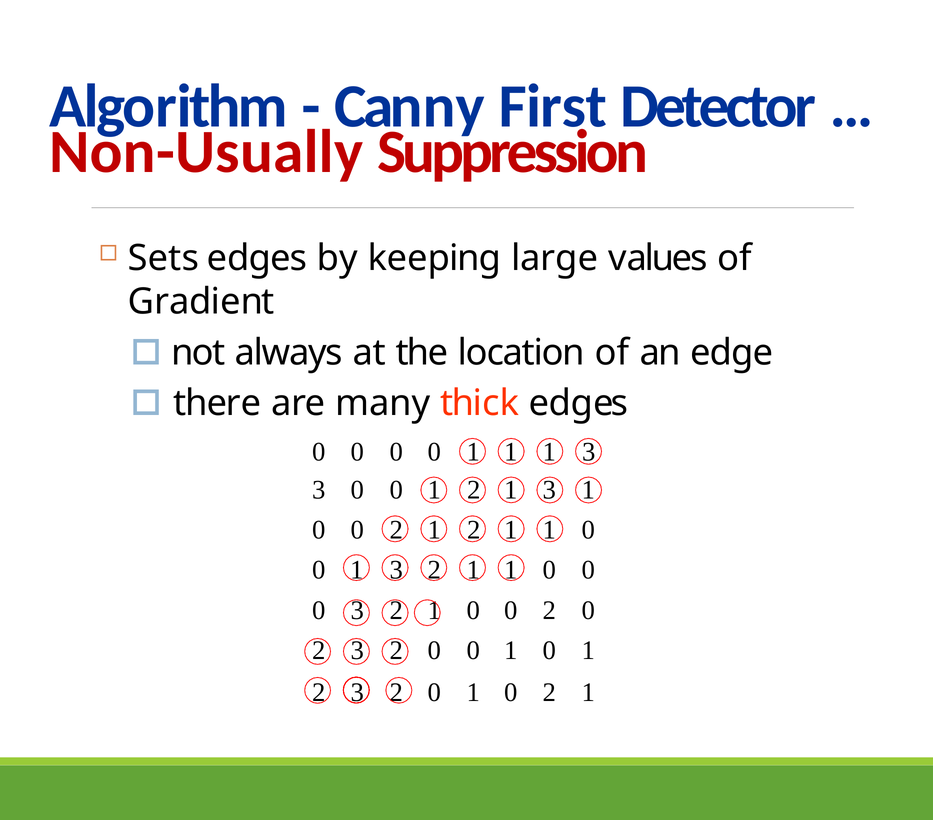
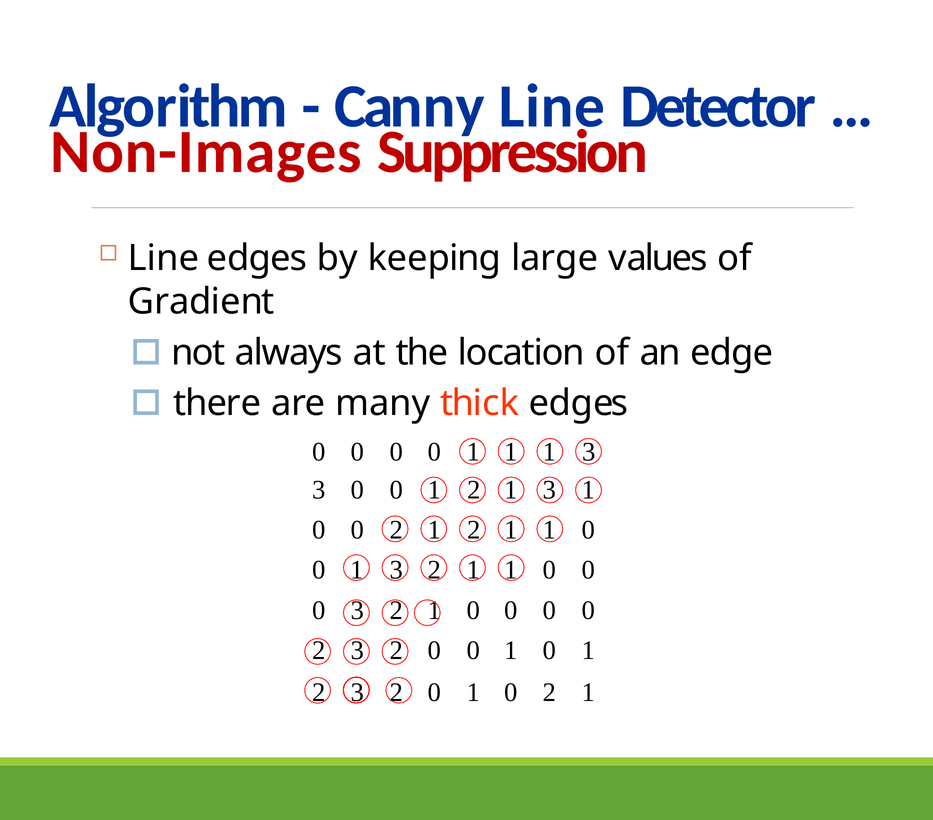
Canny First: First -> Line (552, 106)
Non-Usually: Non-Usually -> Non-Images (206, 152)
Sets: Sets -> Line (163, 258)
2: 2 -> 0 (549, 610)
